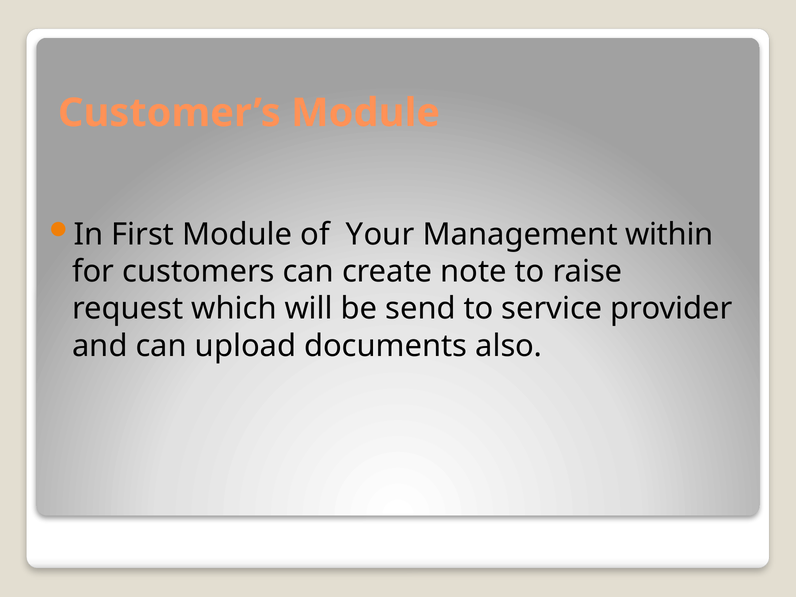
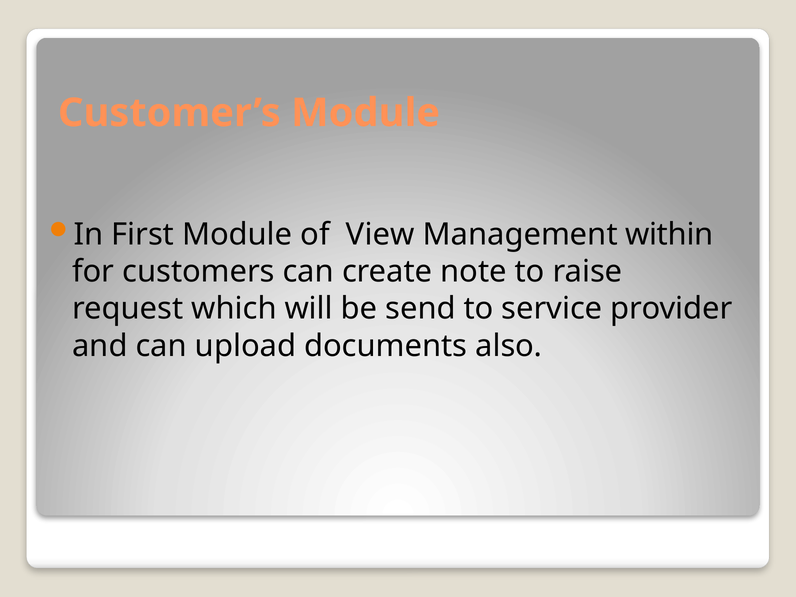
Your: Your -> View (380, 234)
